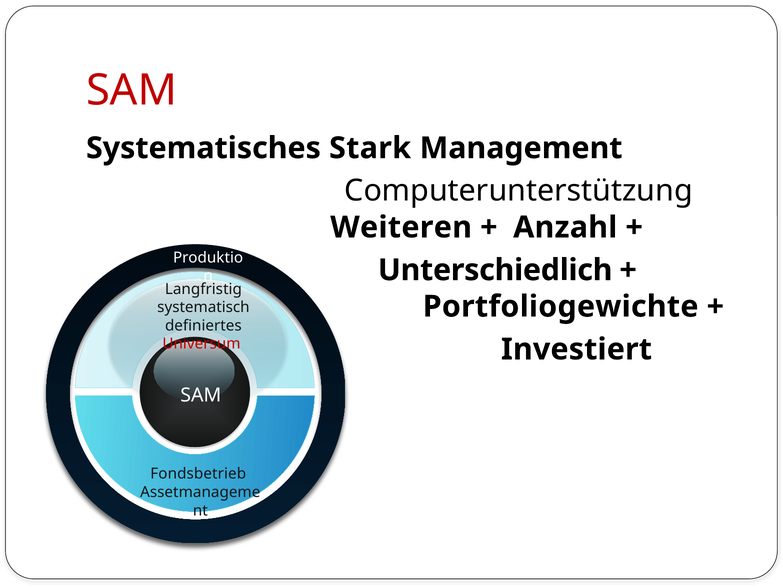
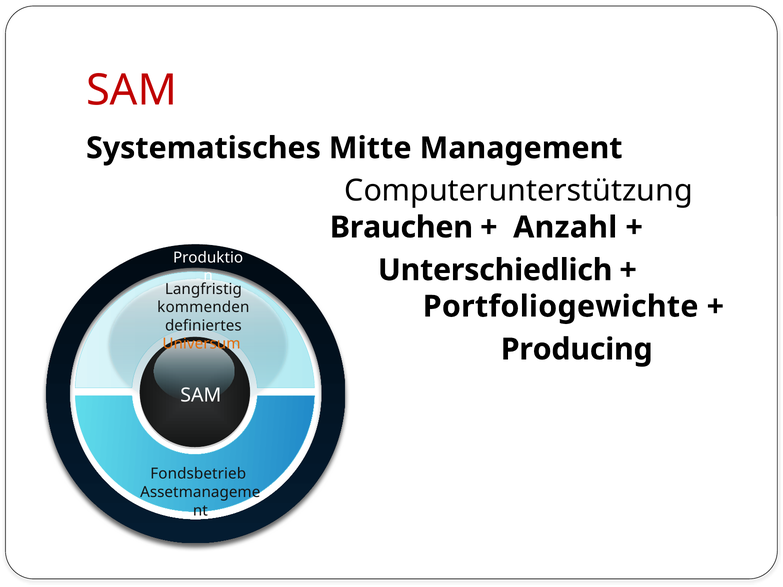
Stark: Stark -> Mitte (370, 148)
Weiteren: Weiteren -> Brauchen (401, 227)
systematisch: systematisch -> kommenden (203, 307)
Universum colour: red -> orange (201, 344)
Investiert: Investiert -> Producing (577, 349)
